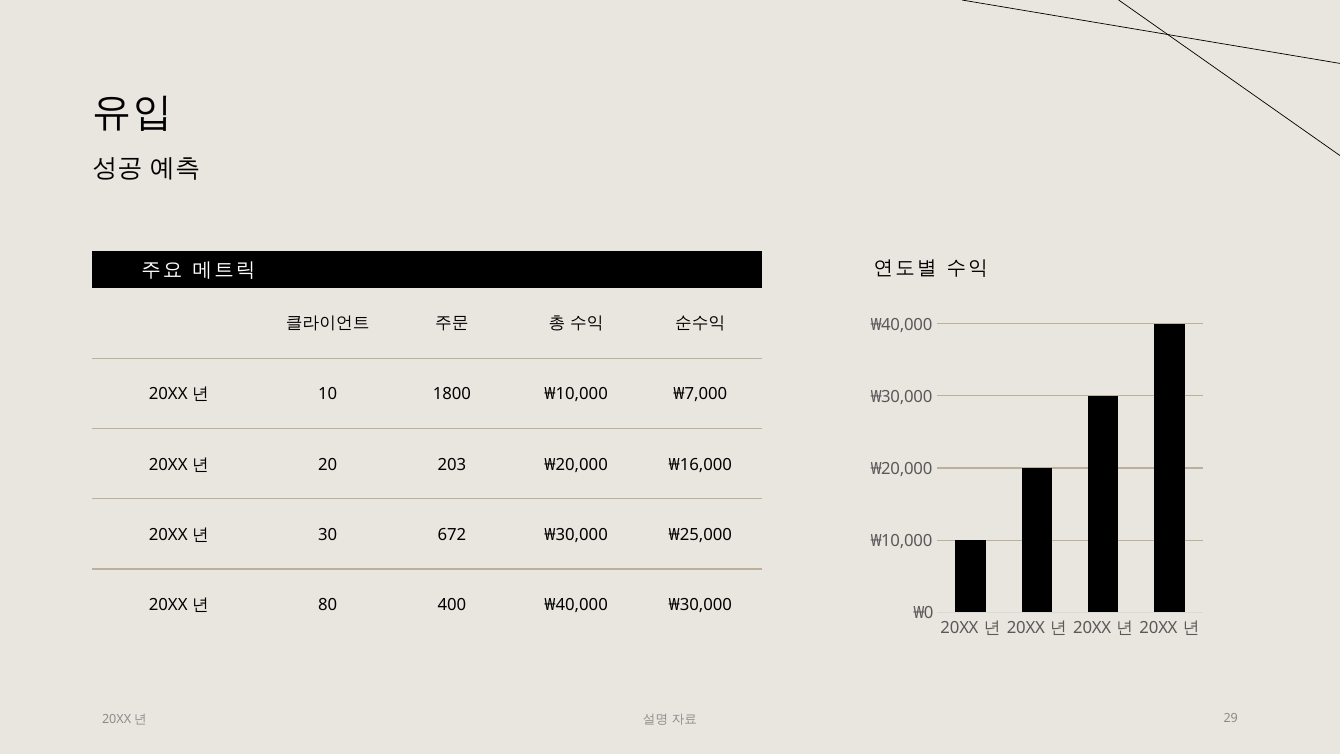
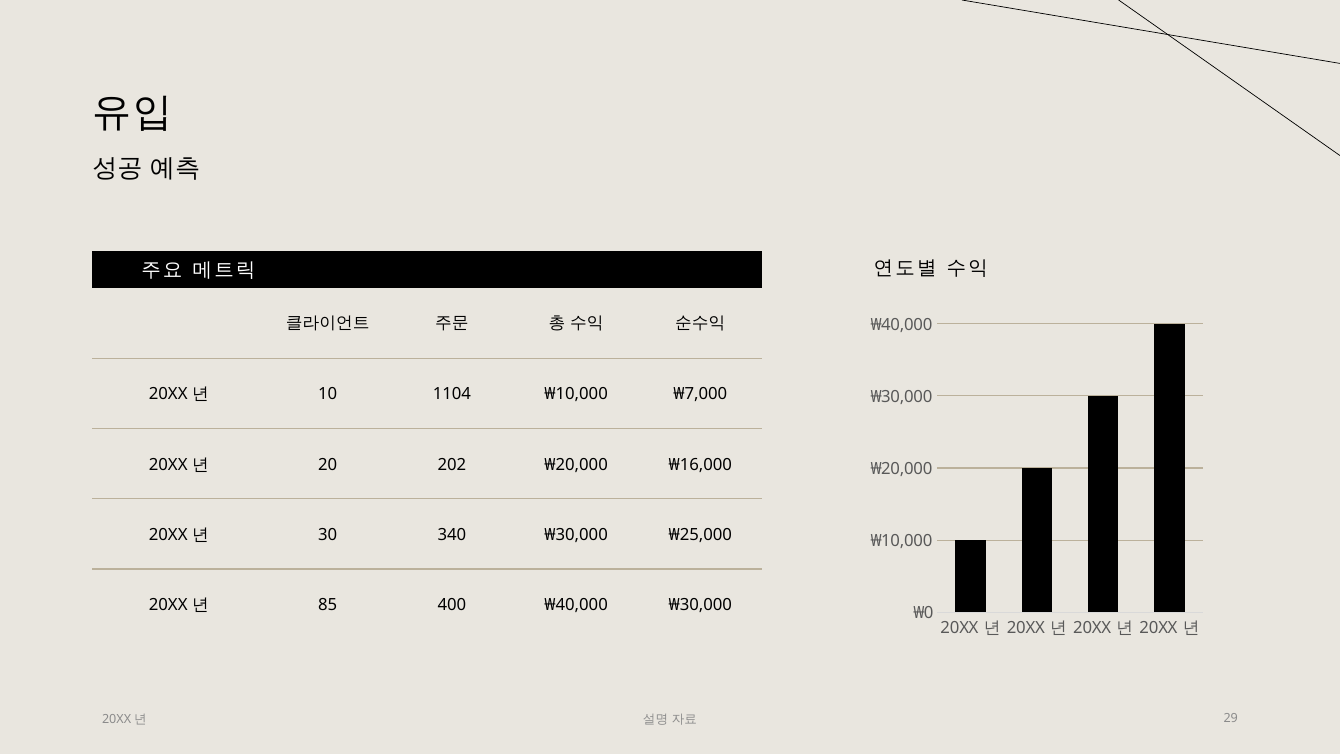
1800: 1800 -> 1104 (452, 394)
203: 203 -> 202 (452, 464)
672: 672 -> 340 (452, 535)
80: 80 -> 85 (328, 605)
